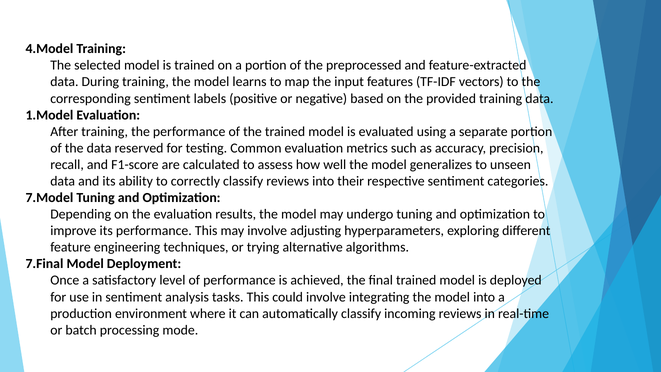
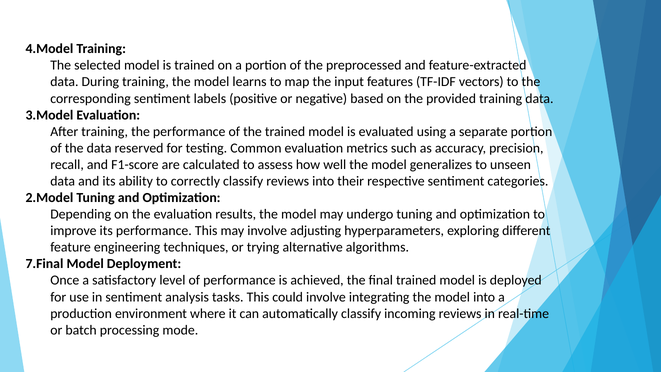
1.Model: 1.Model -> 3.Model (49, 115)
7.Model: 7.Model -> 2.Model (49, 198)
